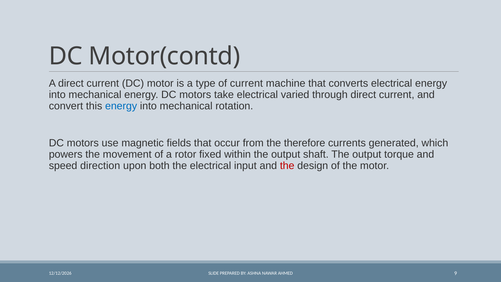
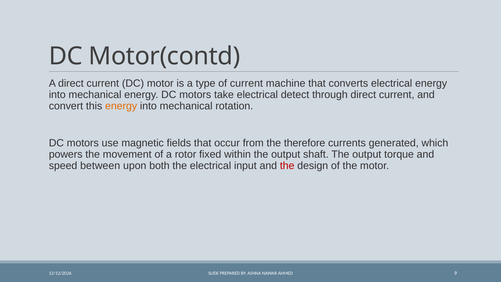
varied: varied -> detect (295, 95)
energy colour: blue -> orange (121, 106)
direction: direction -> between (100, 166)
